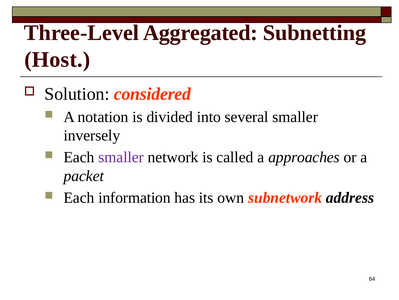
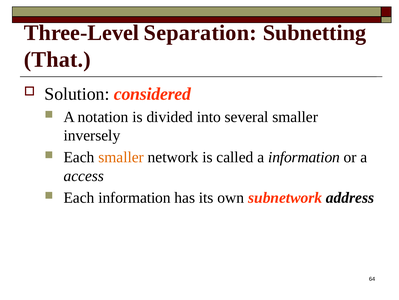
Aggregated: Aggregated -> Separation (200, 33)
Host: Host -> That (57, 59)
smaller colour: purple -> orange (121, 157)
a approaches: approaches -> information (304, 157)
packet: packet -> access (84, 176)
